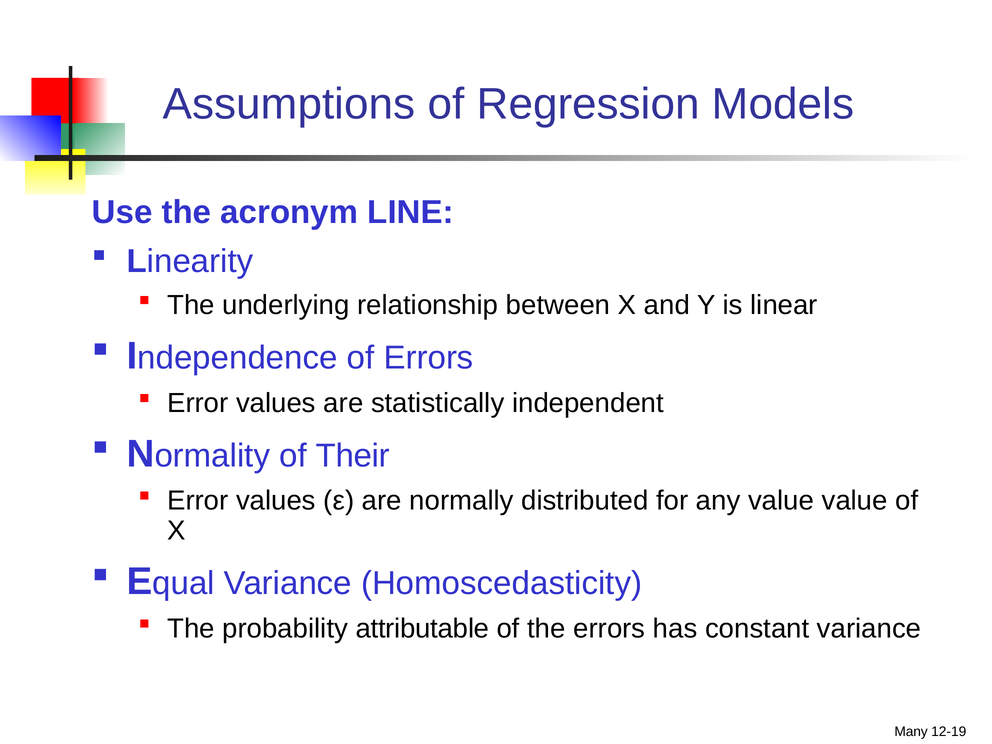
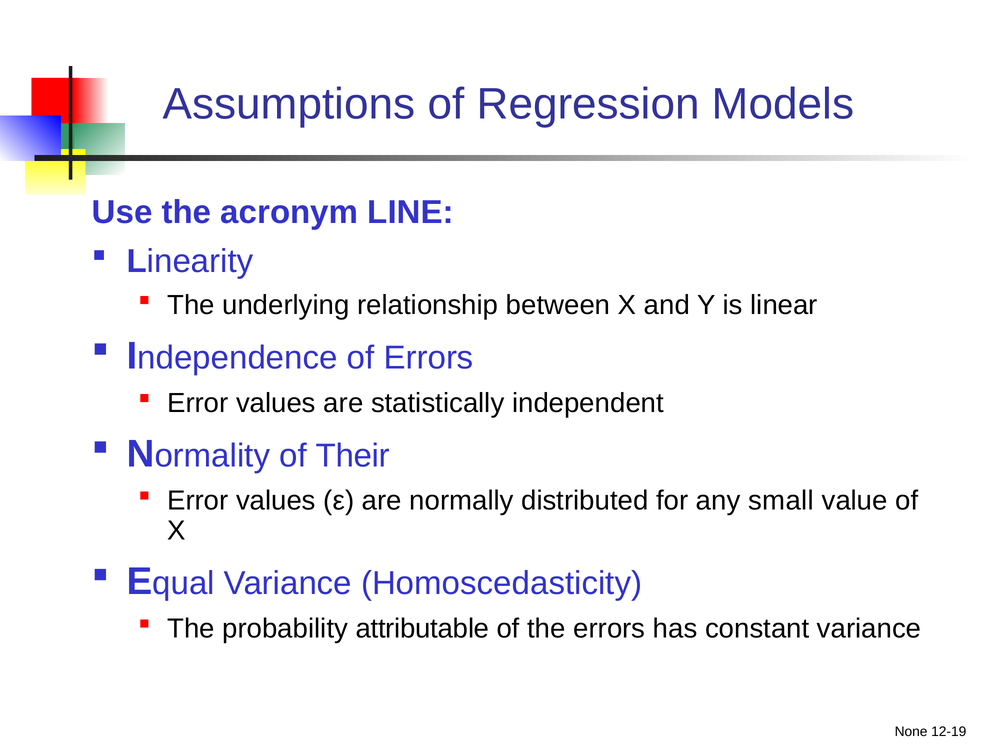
any value: value -> small (781, 501)
Many: Many -> None (911, 732)
